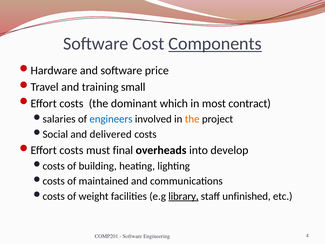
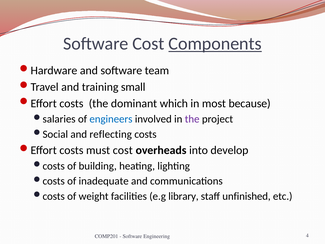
price: price -> team (157, 70)
contract: contract -> because (250, 103)
the colour: orange -> purple (192, 119)
delivered: delivered -> reflecting (111, 134)
must final: final -> cost (123, 150)
maintained: maintained -> inadequate (104, 181)
library underline: present -> none (183, 196)
